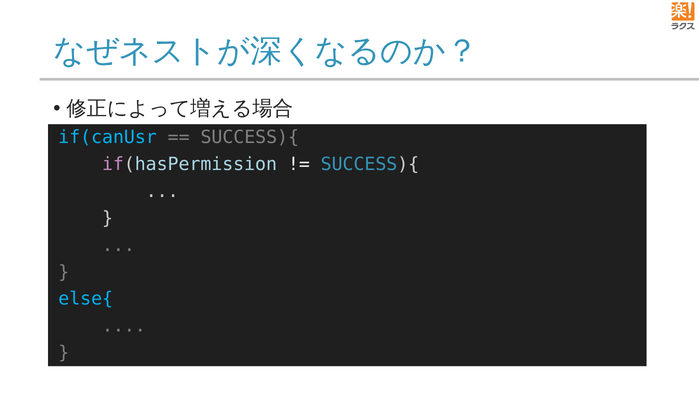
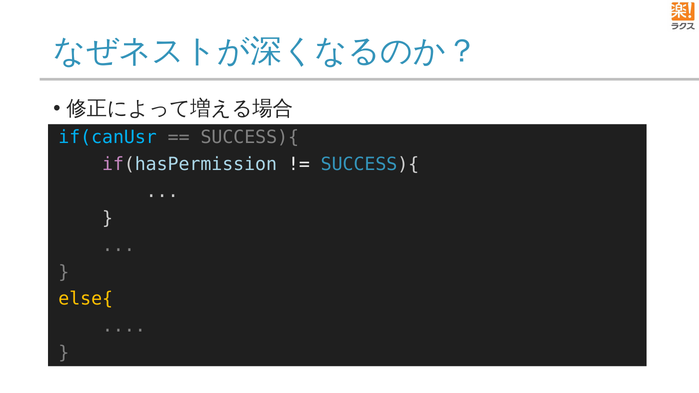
else{ colour: light blue -> yellow (86, 299)
